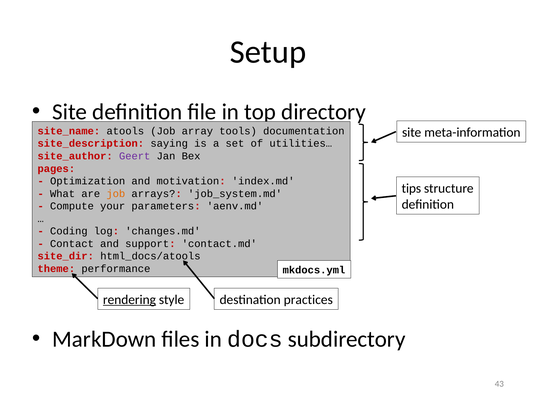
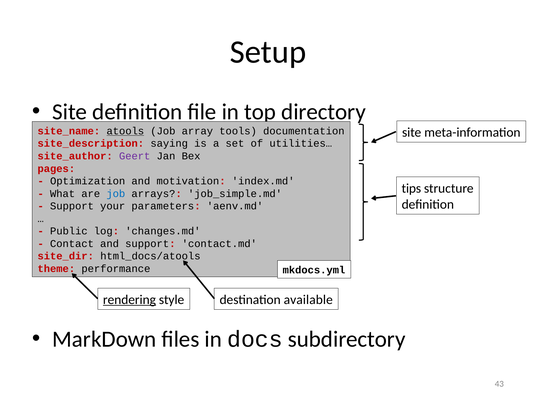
atools underline: none -> present (125, 131)
job colour: orange -> blue (116, 194)
job_system.md: job_system.md -> job_simple.md (235, 194)
Compute: Compute -> Support (72, 206)
Coding: Coding -> Public (69, 231)
practices: practices -> available (308, 300)
